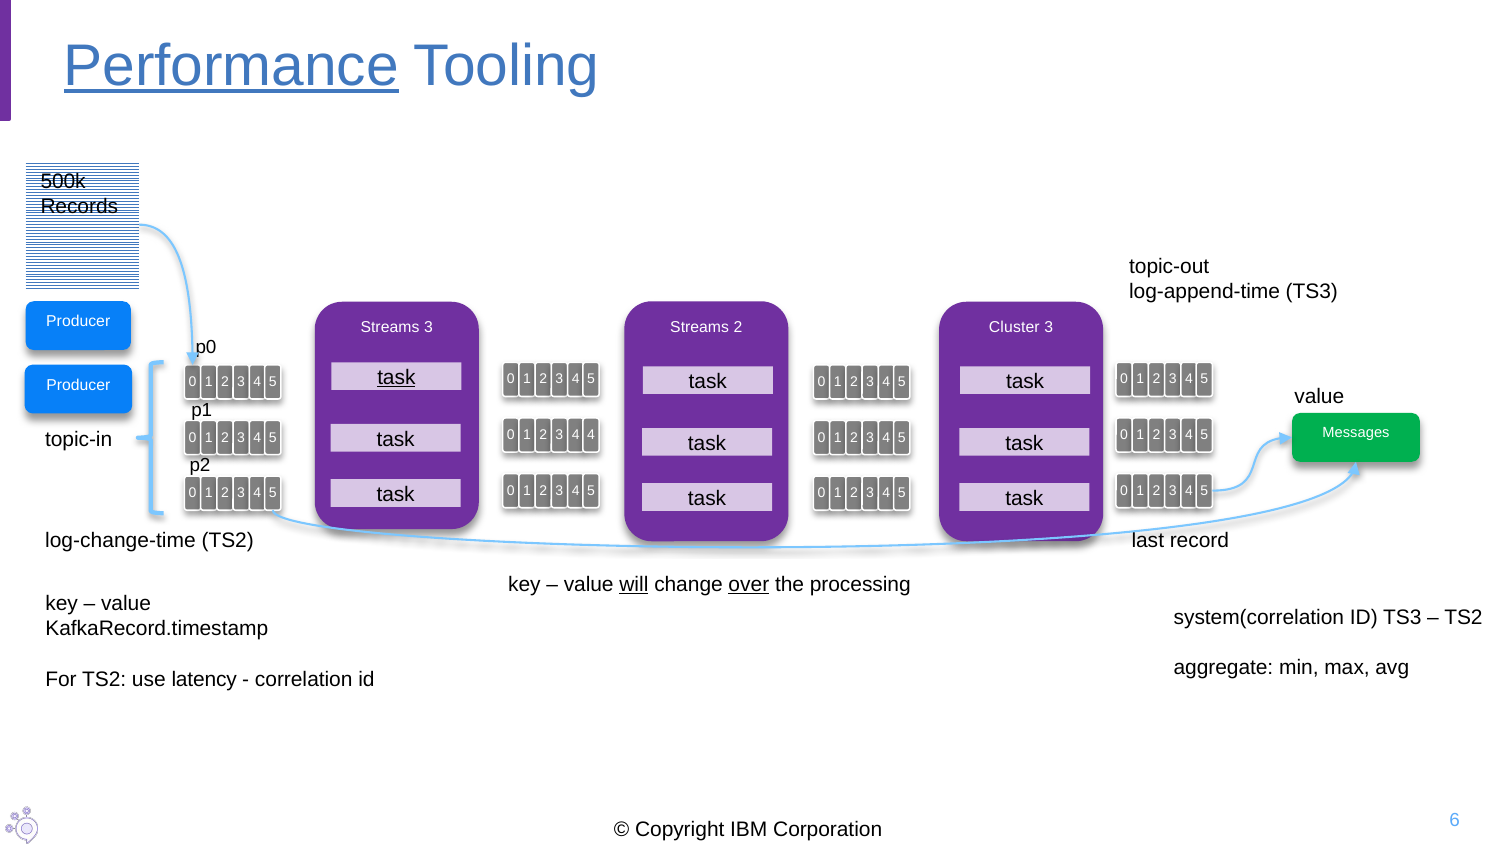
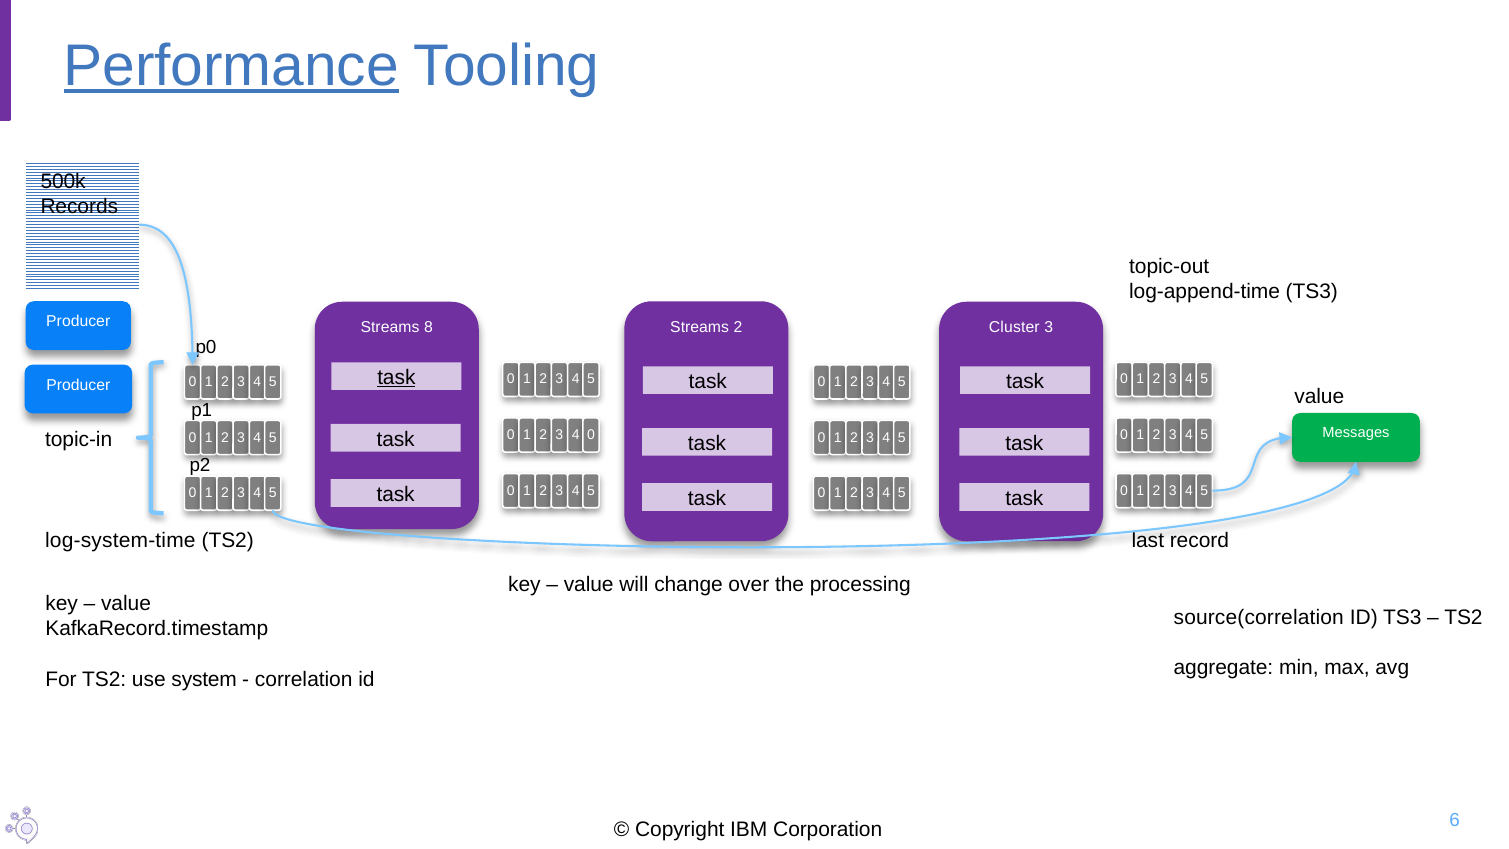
Streams 3: 3 -> 8 (428, 328)
4: 4 -> 0 (591, 435)
log-change-time: log-change-time -> log-system-time (120, 540)
will underline: present -> none (634, 584)
over underline: present -> none (749, 584)
system(correlation: system(correlation -> source(correlation (1259, 617)
latency: latency -> system (204, 679)
